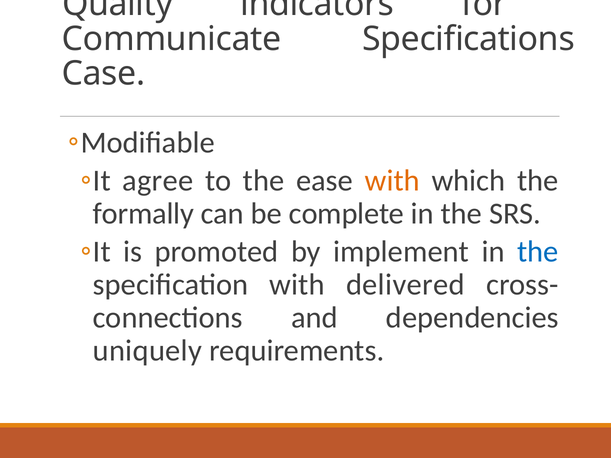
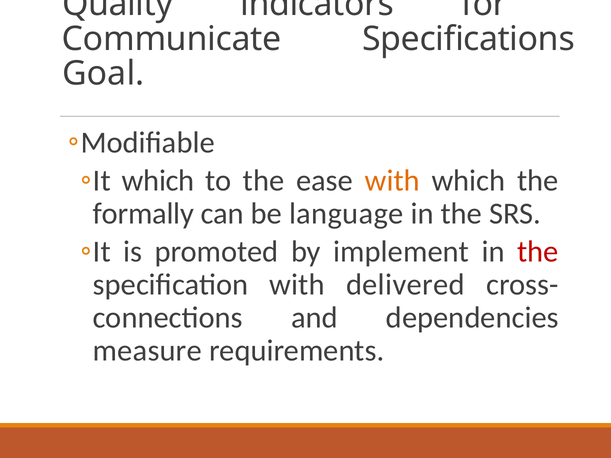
Case: Case -> Goal (103, 74)
agree: agree -> which (158, 181)
complete: complete -> language (346, 214)
the colour: blue -> red (538, 252)
uniquely: uniquely -> measure (147, 351)
